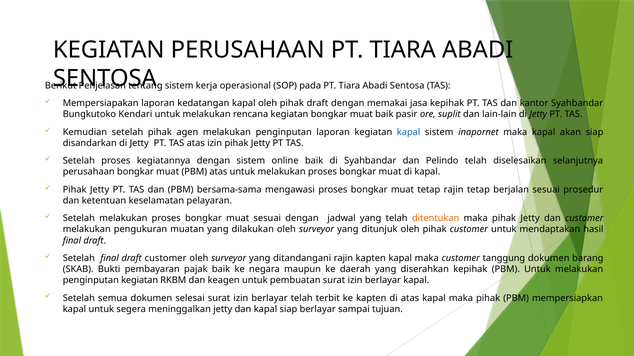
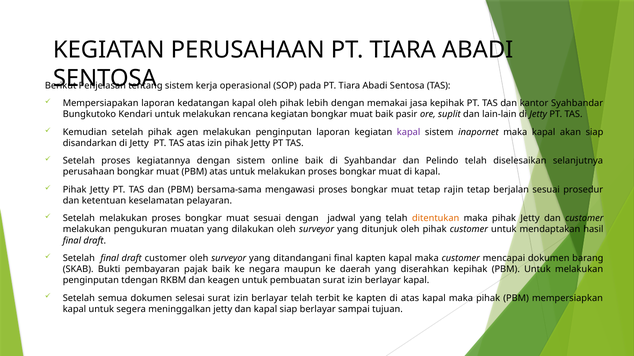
pihak draft: draft -> lebih (317, 103)
kapal colour: blue -> purple (409, 132)
ditandangani rajin: rajin -> final (343, 259)
tanggung: tanggung -> mencapai (504, 259)
penginputan kegiatan: kegiatan -> tdengan (140, 281)
